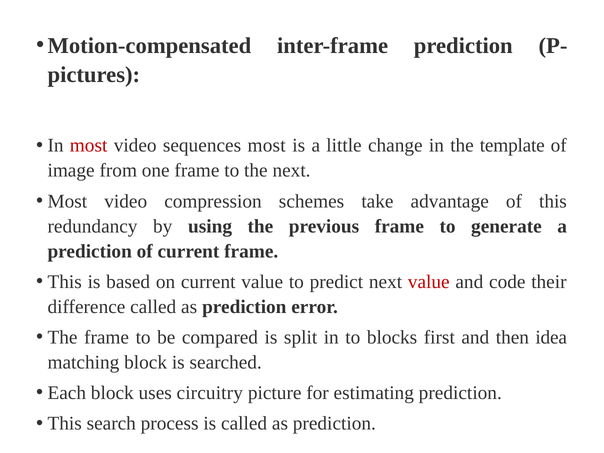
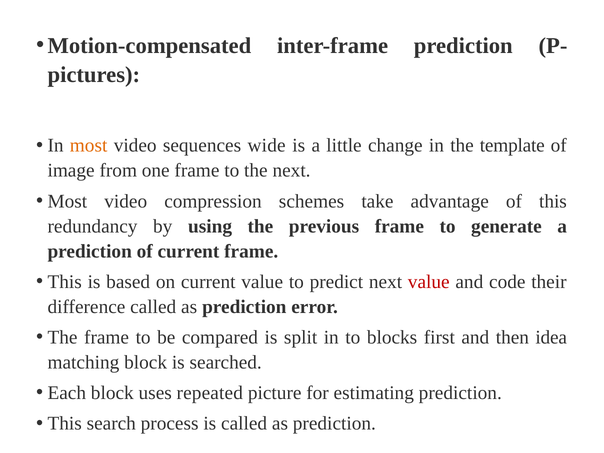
most colour: red -> orange (89, 146)
sequences most: most -> wide (267, 146)
circuitry: circuitry -> repeated (210, 393)
